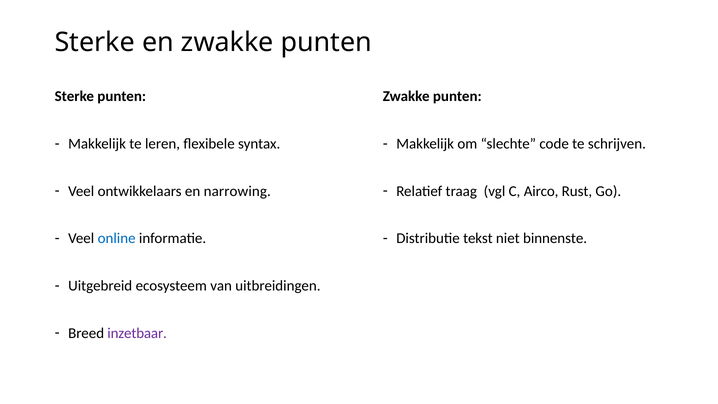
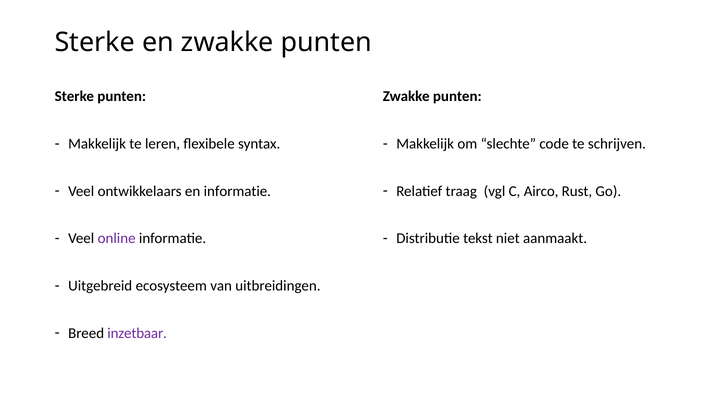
en narrowing: narrowing -> informatie (237, 191)
online colour: blue -> purple (117, 238)
binnenste: binnenste -> aanmaakt (555, 238)
